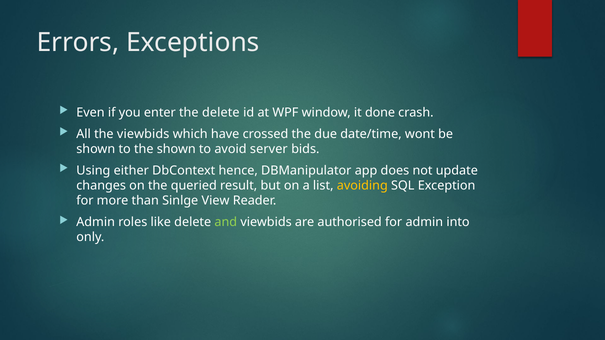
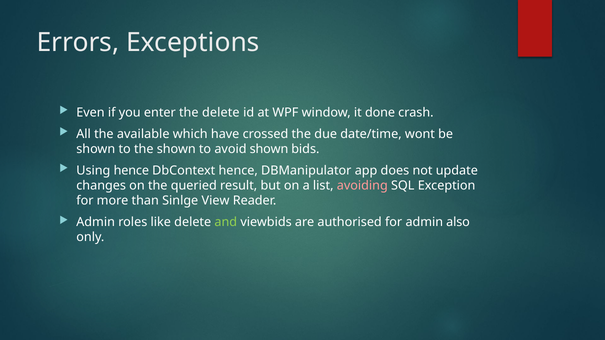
the viewbids: viewbids -> available (143, 134)
avoid server: server -> shown (269, 149)
Using either: either -> hence (131, 171)
avoiding colour: yellow -> pink (362, 186)
into: into -> also (458, 222)
